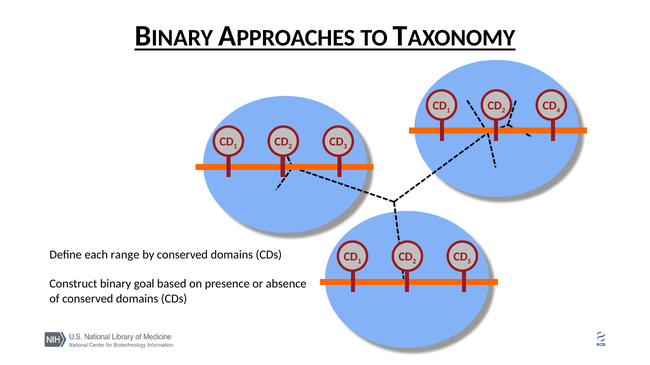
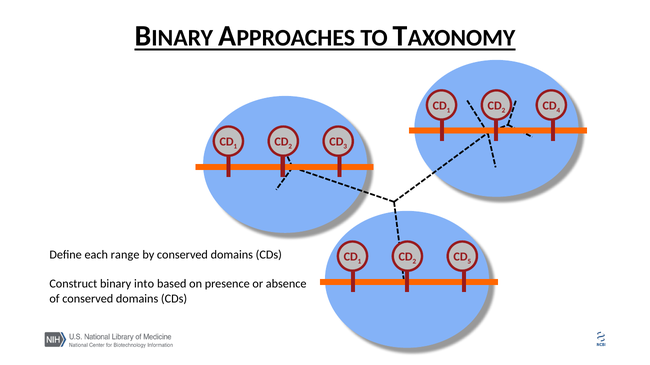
goal: goal -> into (144, 284)
